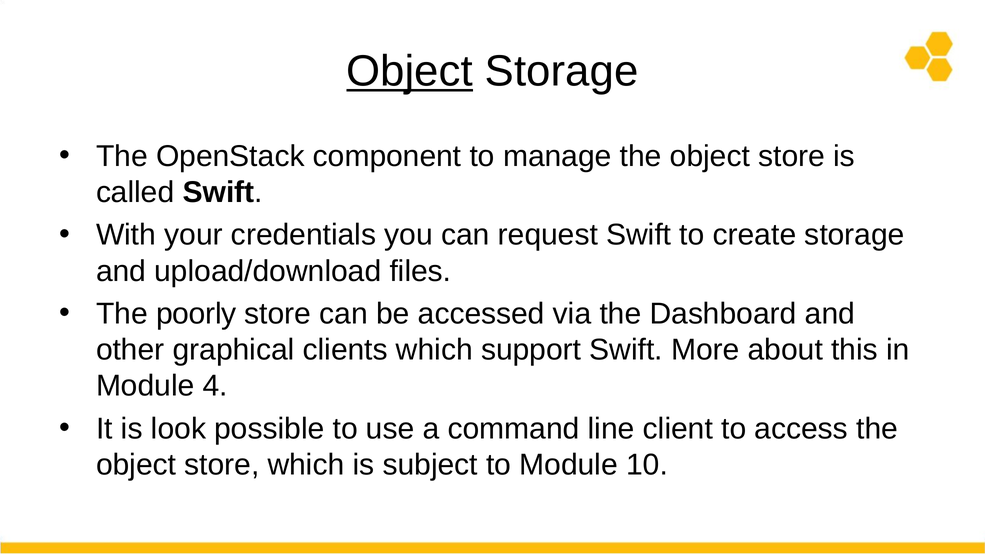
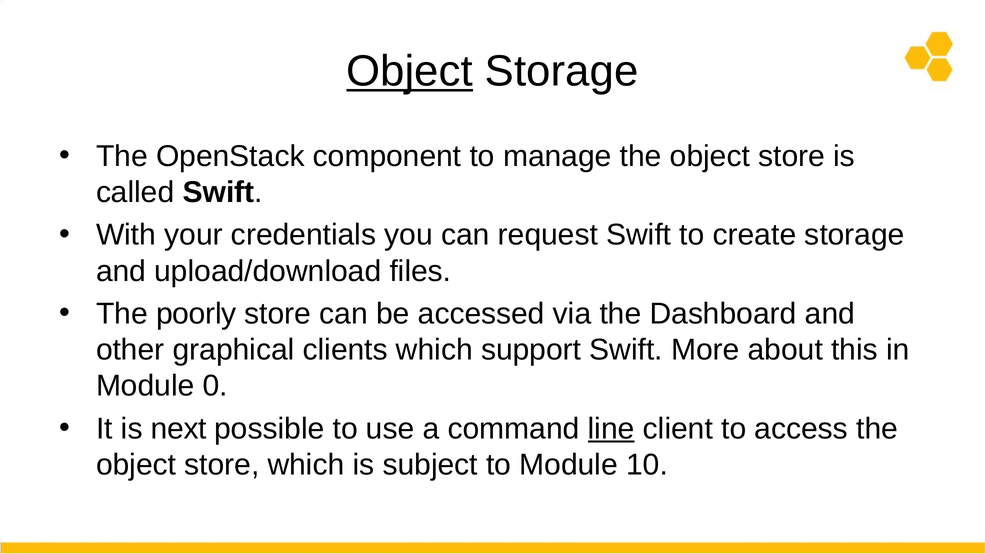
4: 4 -> 0 (215, 386)
look: look -> next (179, 429)
line underline: none -> present (611, 429)
